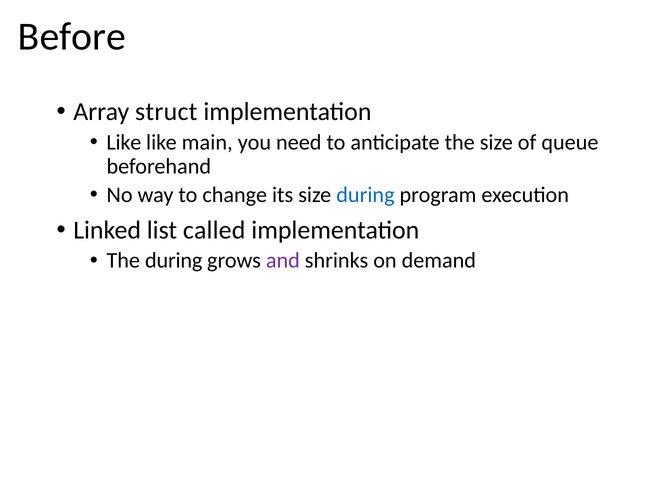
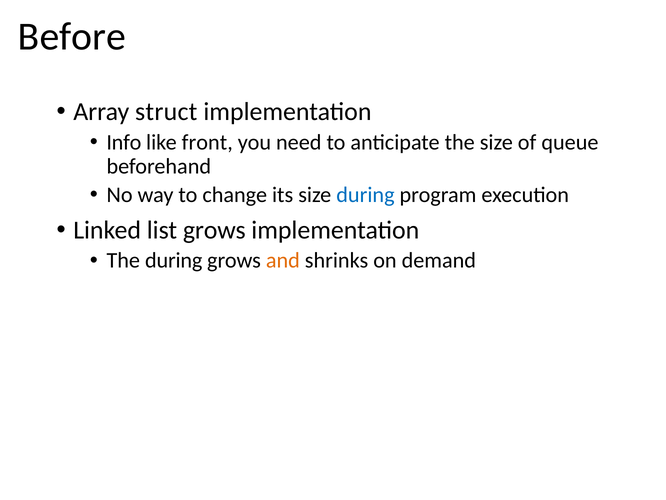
Like: Like -> Info (124, 142)
main: main -> front (207, 142)
list called: called -> grows (214, 230)
and colour: purple -> orange (283, 260)
